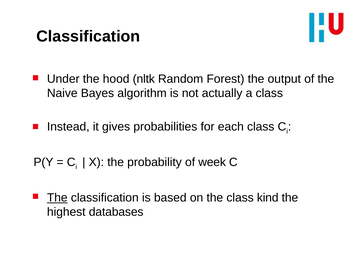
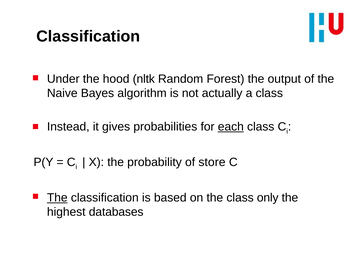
each underline: none -> present (231, 127)
week: week -> store (212, 162)
kind: kind -> only (268, 198)
